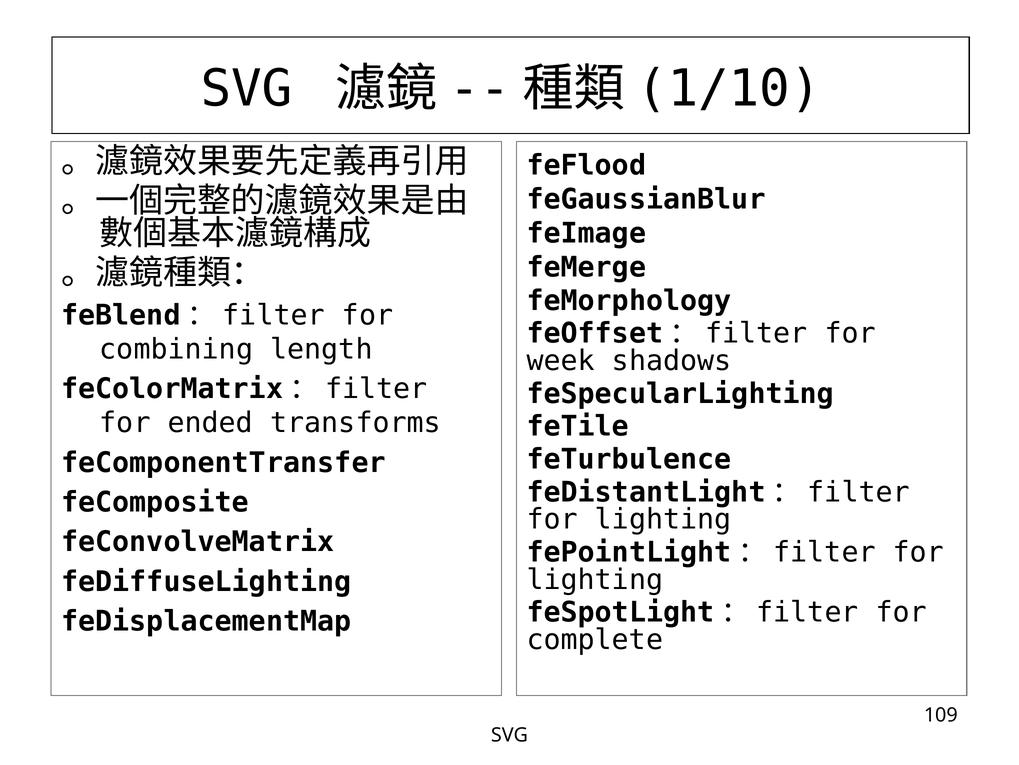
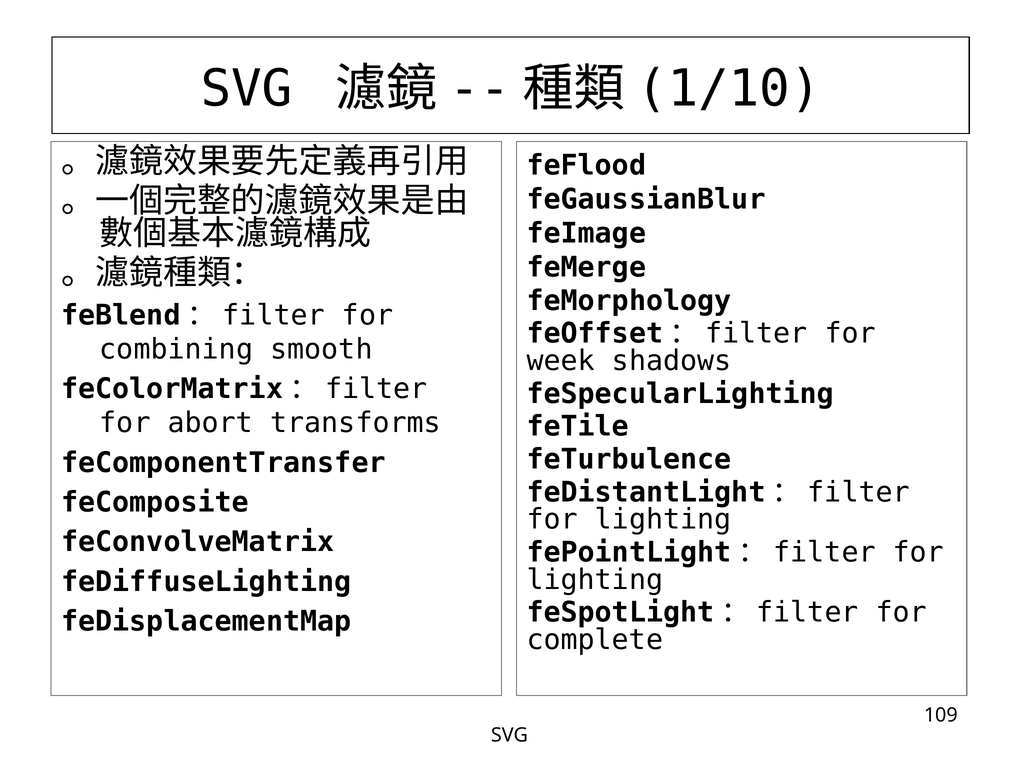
length: length -> smooth (321, 349)
ended: ended -> abort (210, 423)
